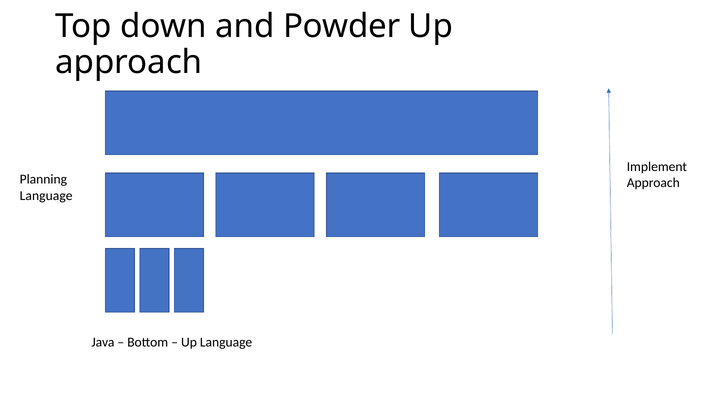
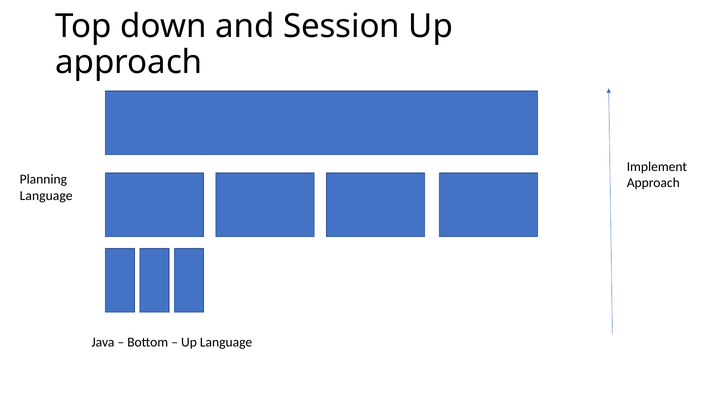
Powder: Powder -> Session (342, 26)
